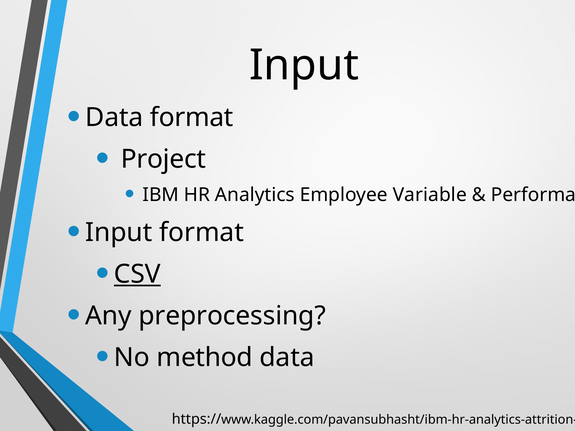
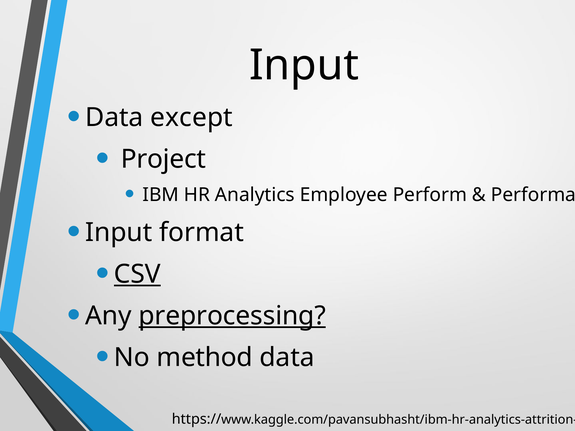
Data format: format -> except (192, 118)
Variable: Variable -> Perform (430, 195)
preprocessing underline: none -> present (232, 316)
